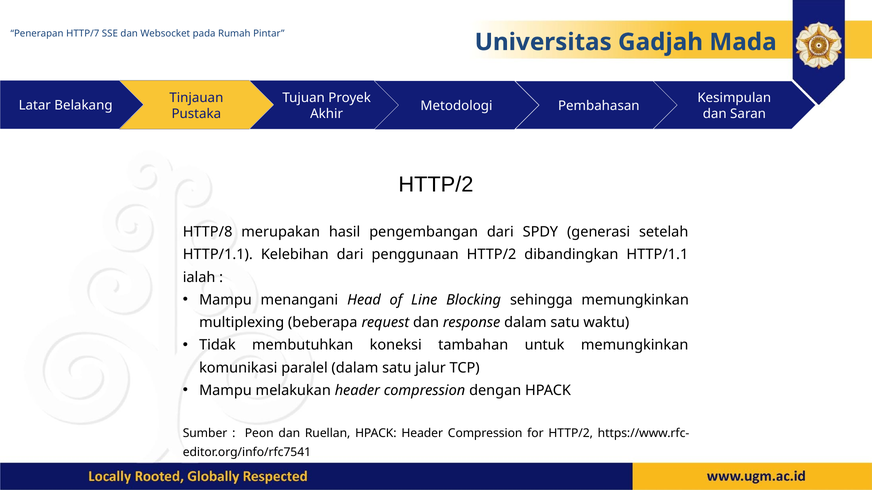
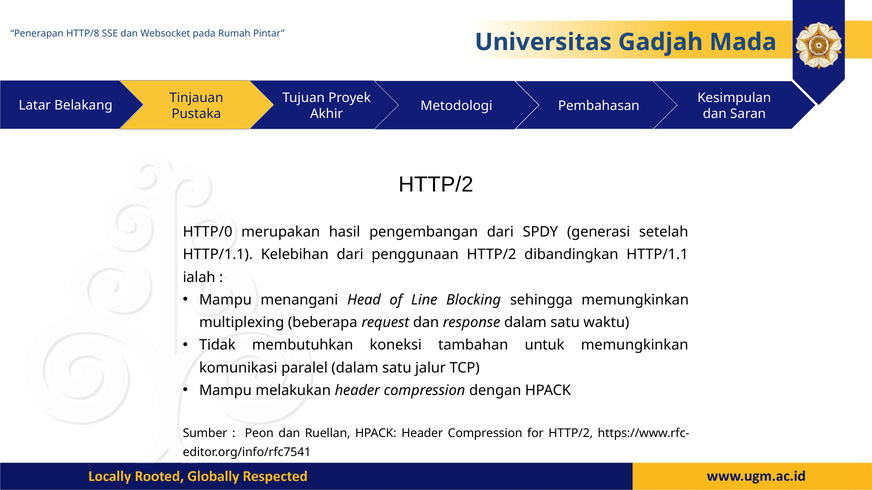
HTTP/7: HTTP/7 -> HTTP/8 (83, 34)
HTTP/8: HTTP/8 -> HTTP/0 (208, 232)
